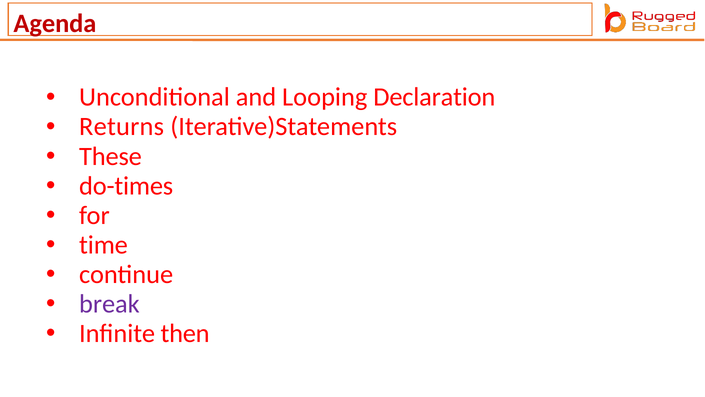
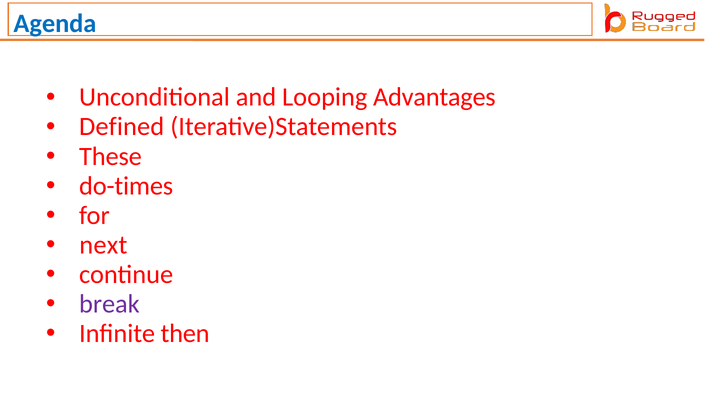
Agenda colour: red -> blue (55, 23)
Declaration: Declaration -> Advantages (434, 97)
Returns: Returns -> Defined (122, 127)
time: time -> next (103, 245)
